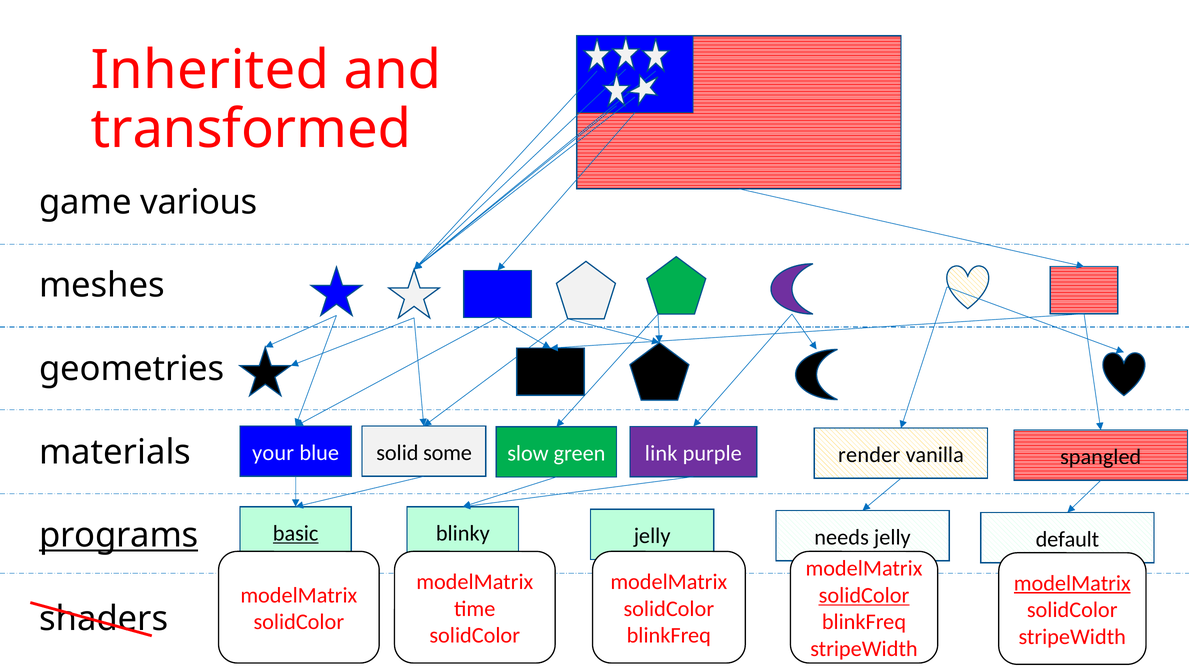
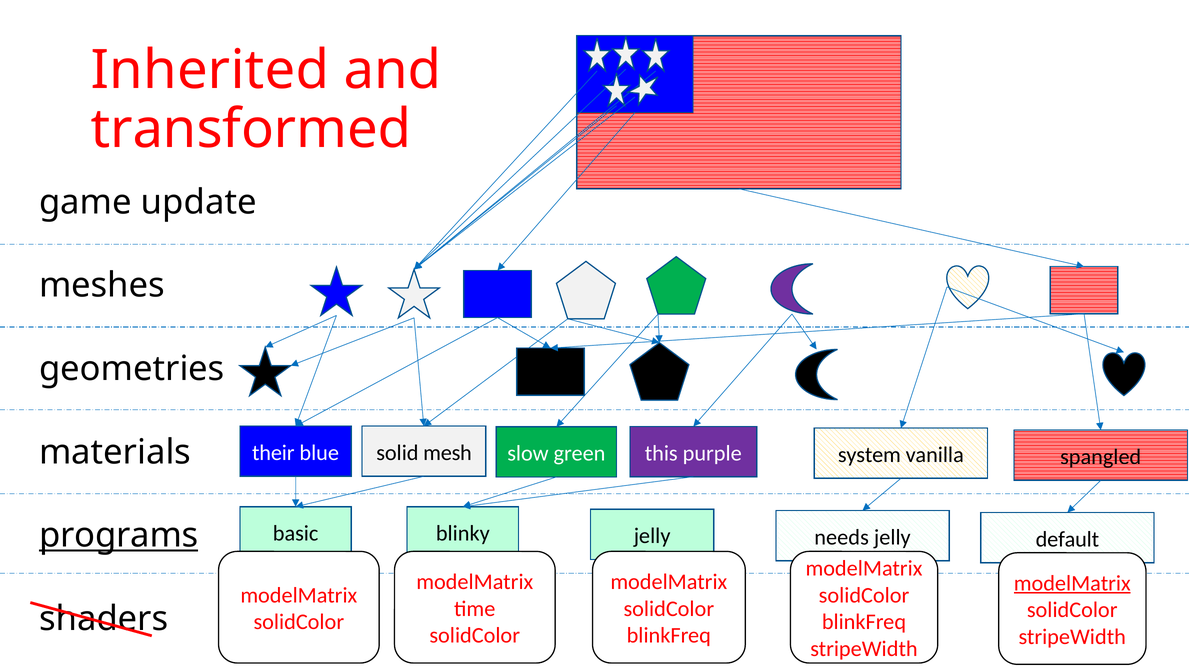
various: various -> update (199, 202)
your: your -> their (273, 453)
some: some -> mesh (448, 453)
link: link -> this (661, 453)
render: render -> system (869, 455)
basic underline: present -> none (296, 533)
solidColor underline: present -> none (864, 595)
